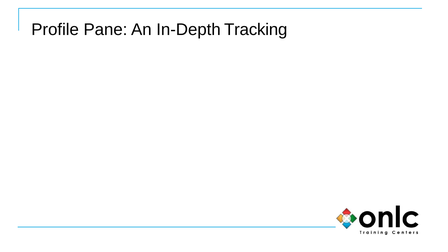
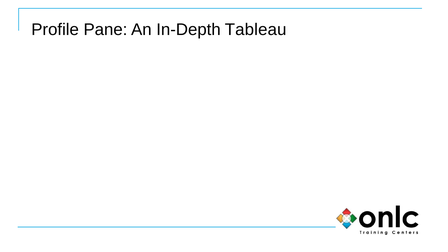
Tracking: Tracking -> Tableau (256, 30)
